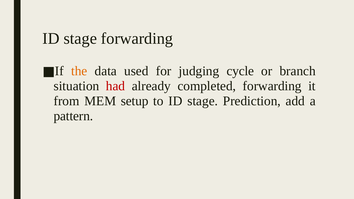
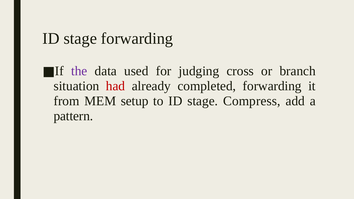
the colour: orange -> purple (79, 71)
cycle: cycle -> cross (240, 71)
Prediction: Prediction -> Compress (252, 101)
